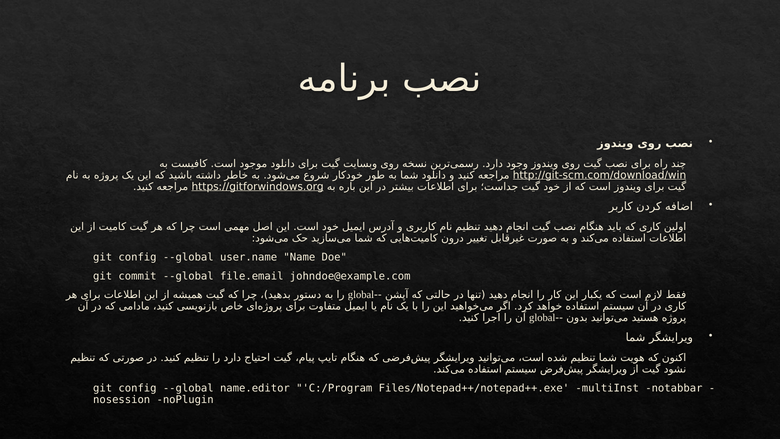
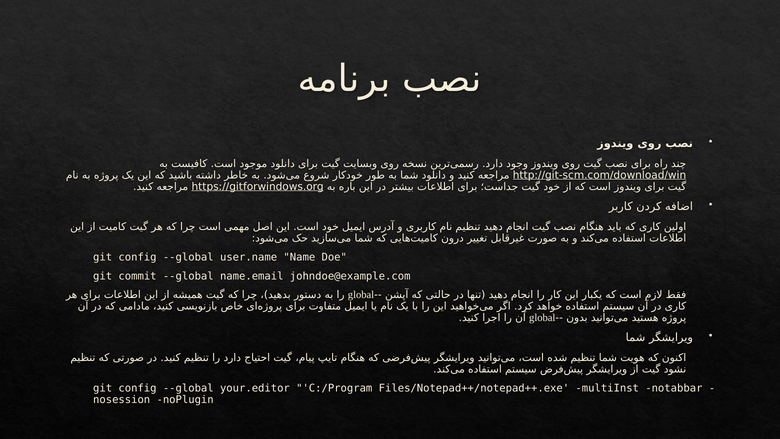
file.email: file.email -> name.email (252, 276)
name.editor: name.editor -> your.editor (255, 388)
